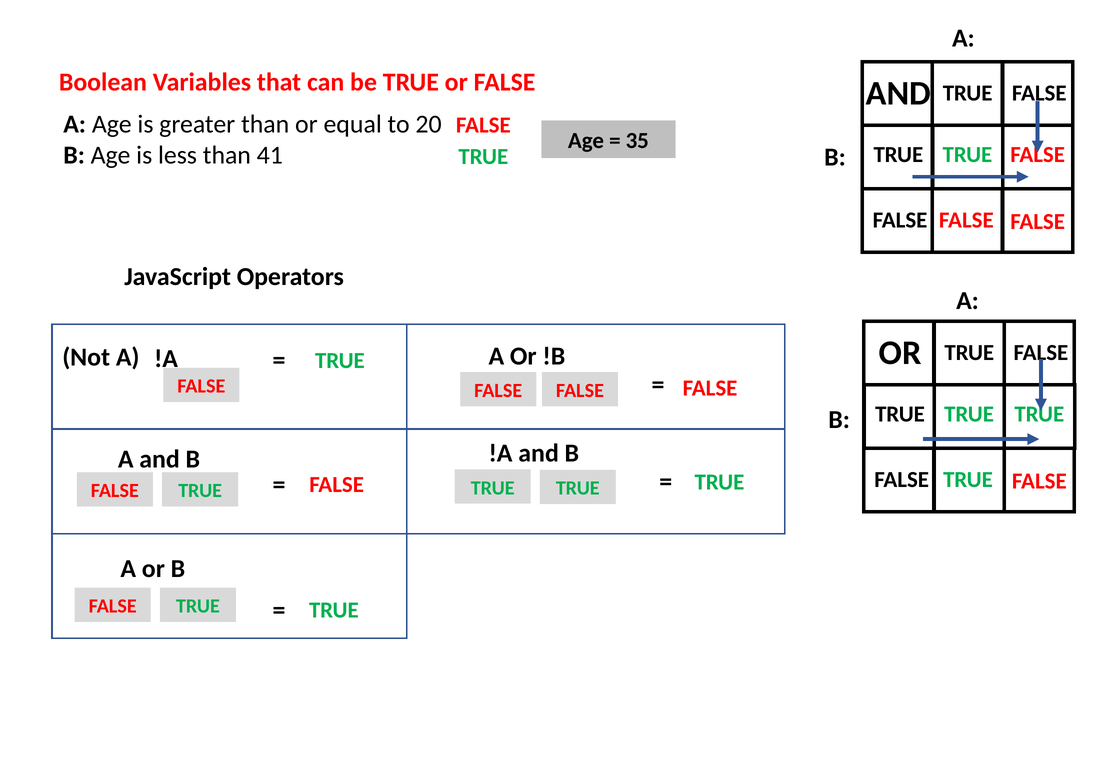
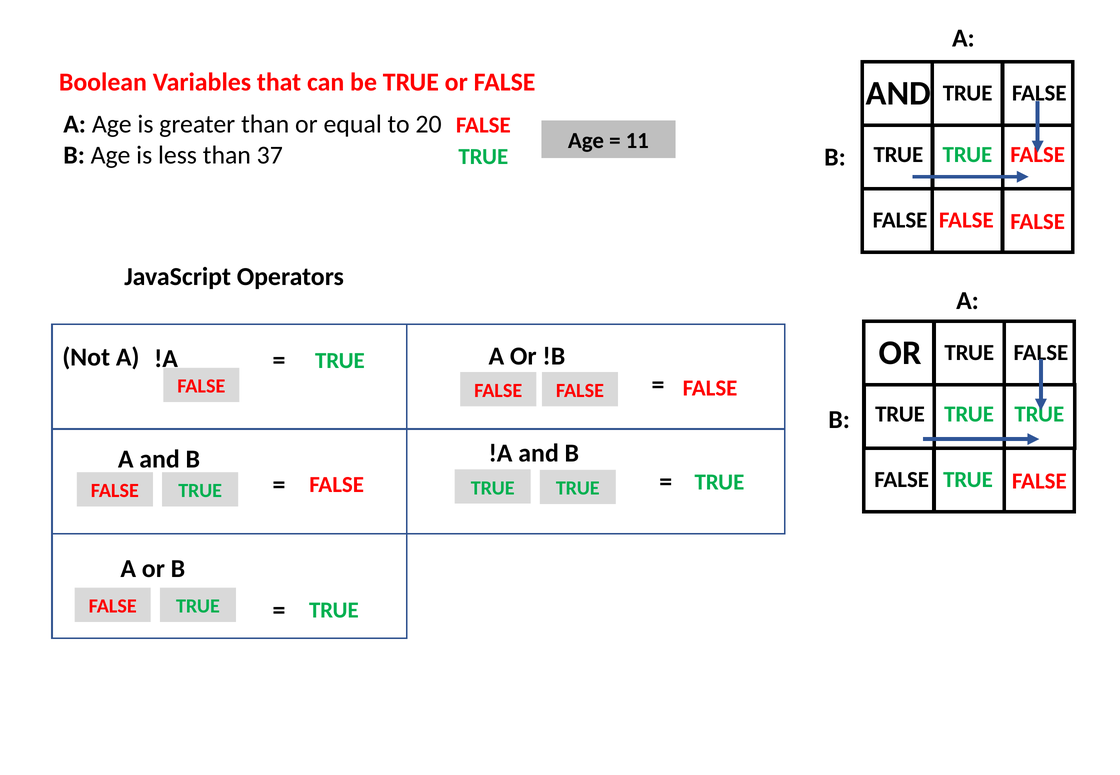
35: 35 -> 11 (637, 141)
41: 41 -> 37 (270, 155)
